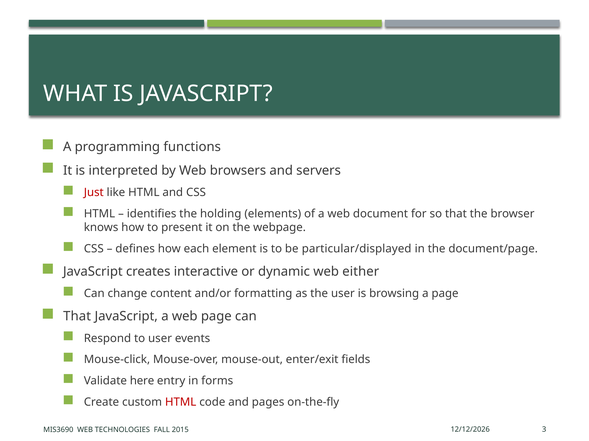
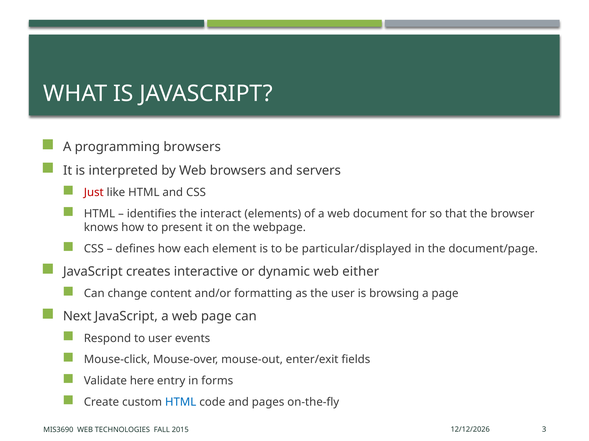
programming functions: functions -> browsers (192, 147)
holding: holding -> interact (221, 214)
That: That -> Next (77, 317)
HTML colour: red -> blue (181, 403)
